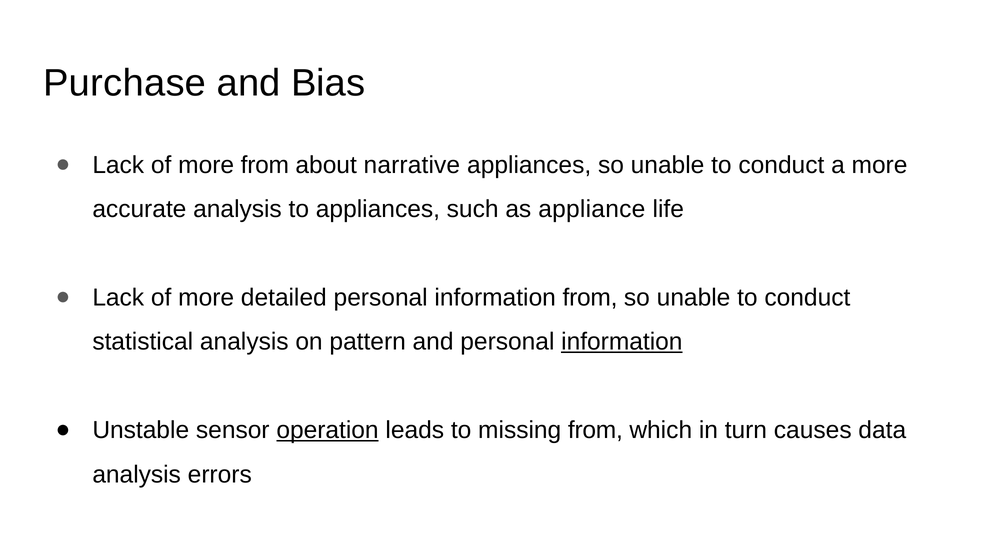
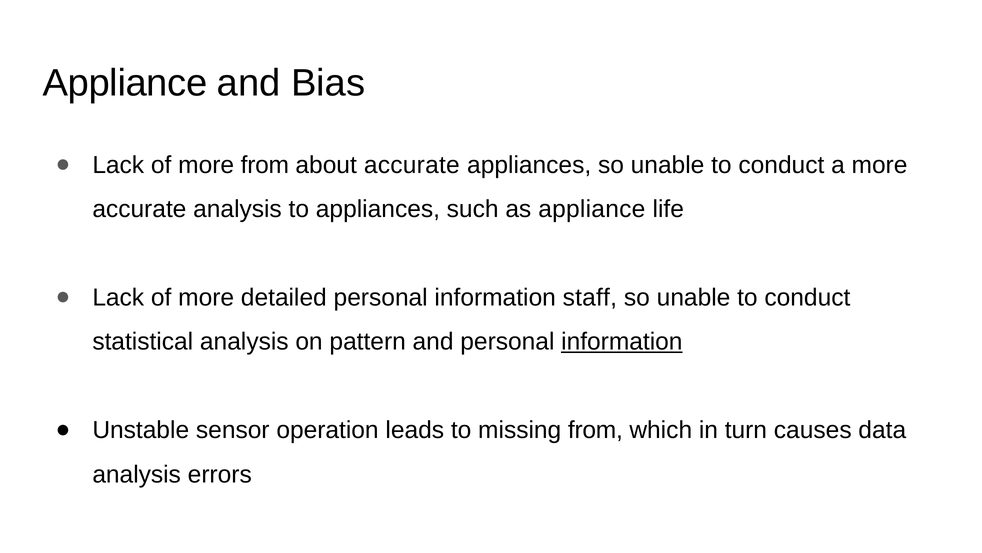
Purchase: Purchase -> Appliance (125, 83)
about narrative: narrative -> accurate (412, 165)
information from: from -> staff (590, 297)
operation underline: present -> none (328, 430)
